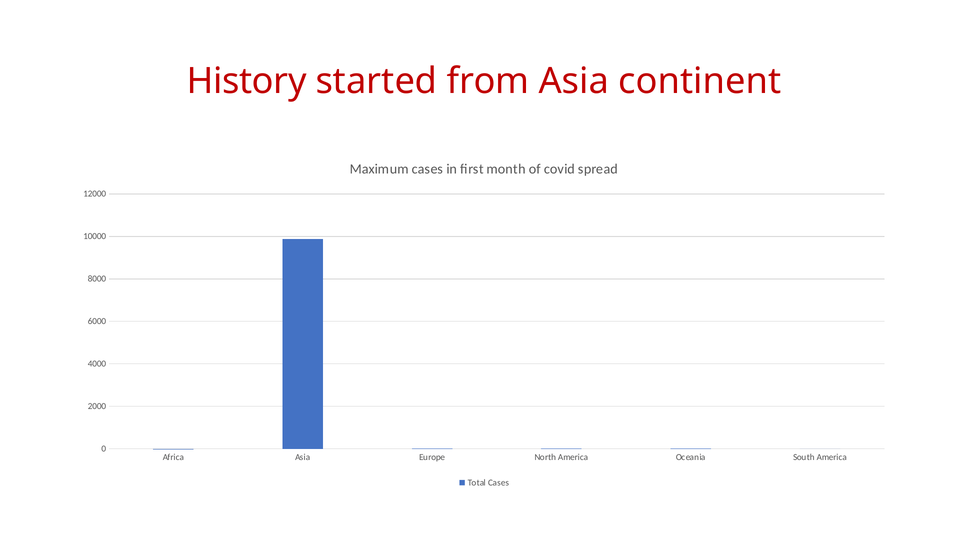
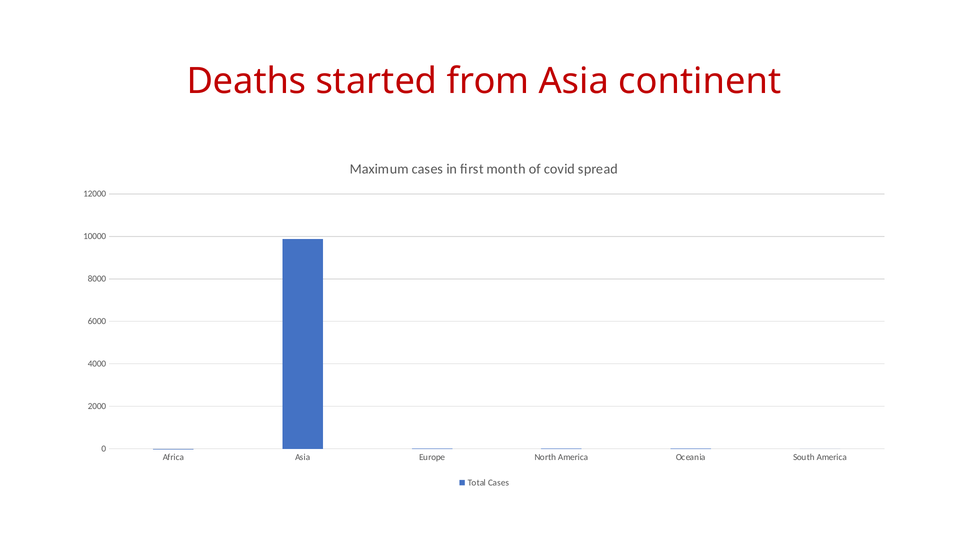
History: History -> Deaths (246, 81)
